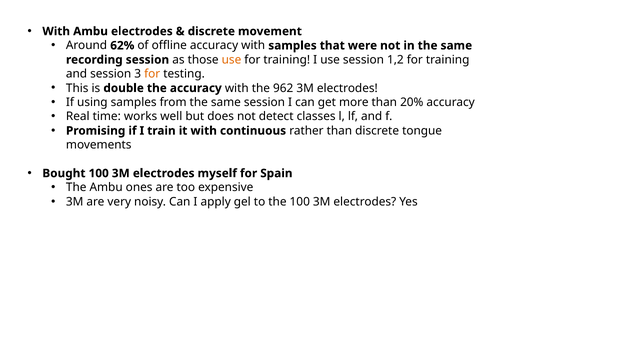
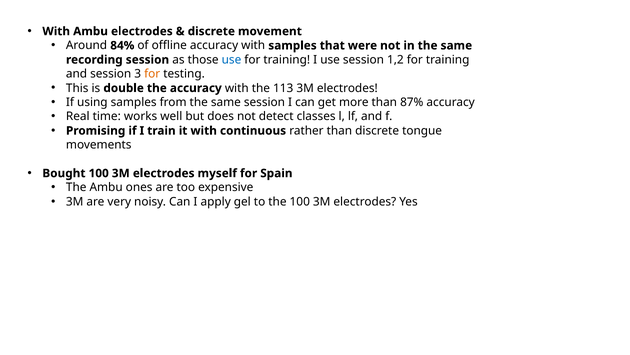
62%: 62% -> 84% (122, 45)
use colour: orange -> blue (231, 60)
962: 962 -> 113 (283, 88)
20%: 20% -> 87% (412, 102)
